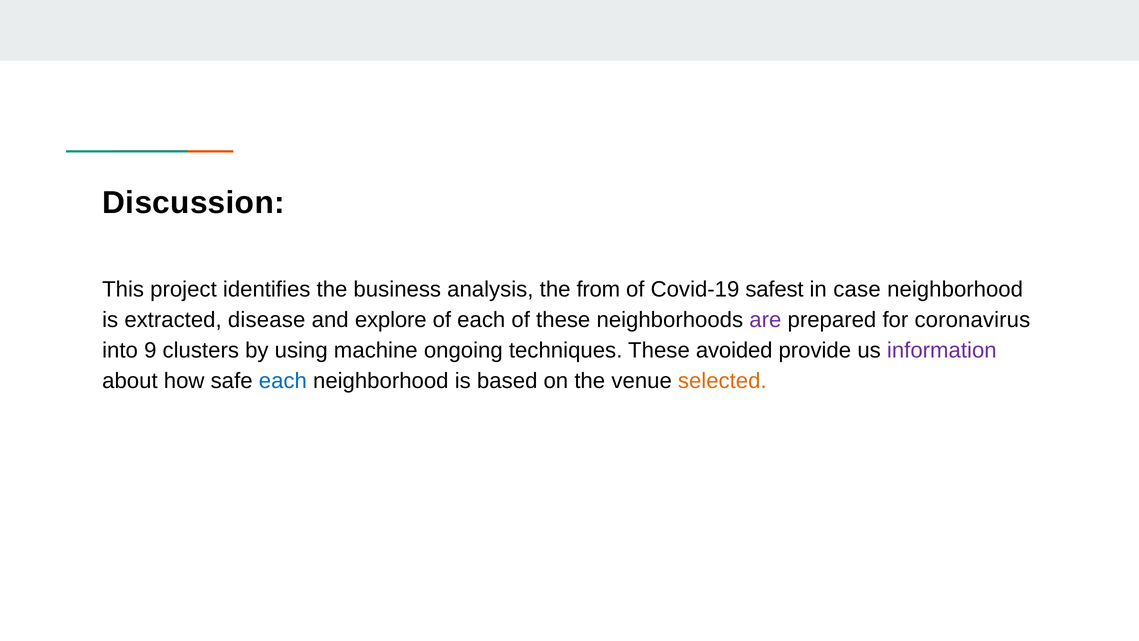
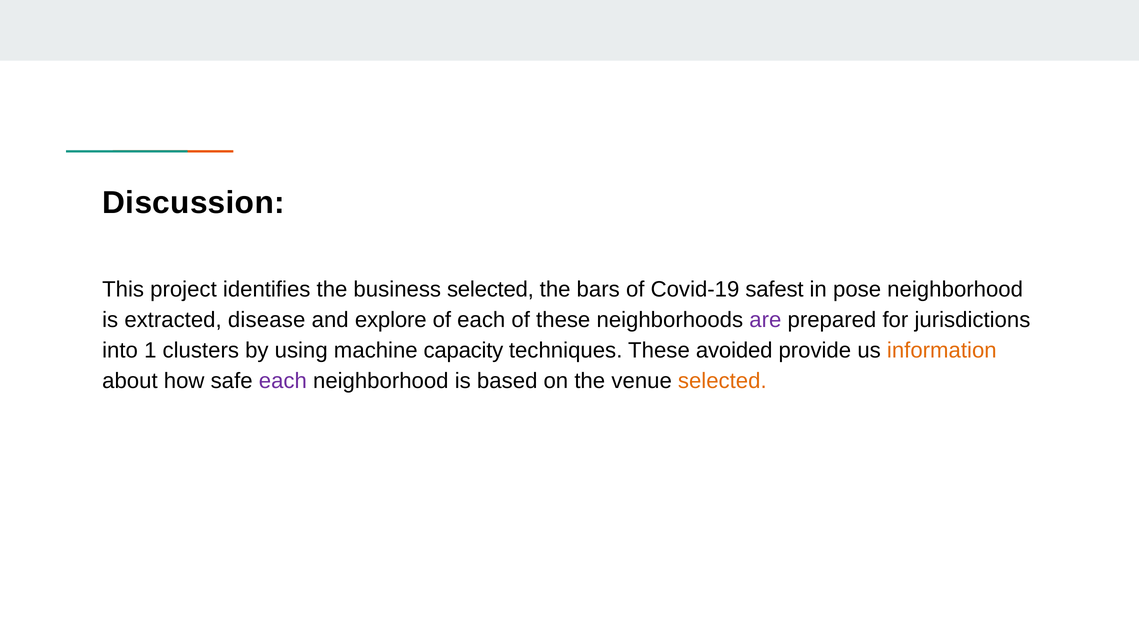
business analysis: analysis -> selected (490, 289)
from: from -> bars (598, 289)
case: case -> pose (857, 289)
coronavirus: coronavirus -> jurisdictions (972, 320)
9: 9 -> 1 (150, 350)
ongoing: ongoing -> capacity (463, 350)
information colour: purple -> orange (942, 350)
each colour: blue -> purple (283, 381)
